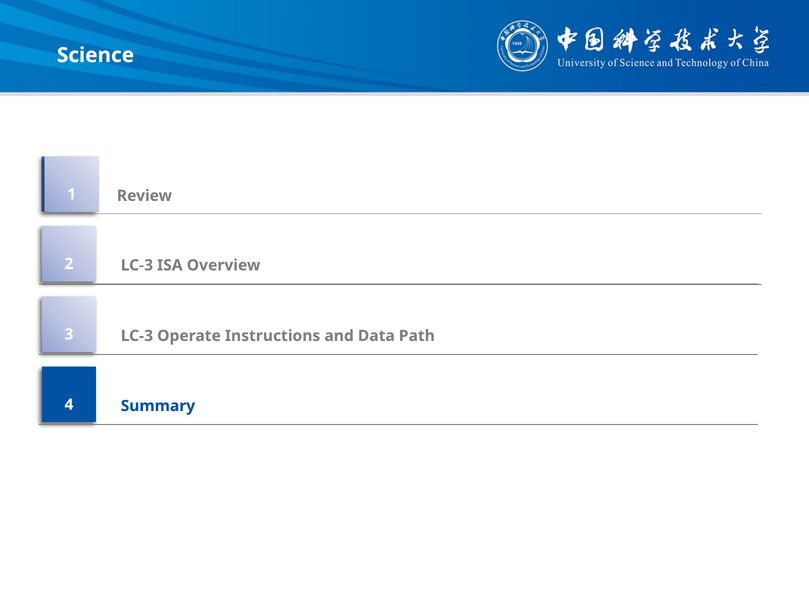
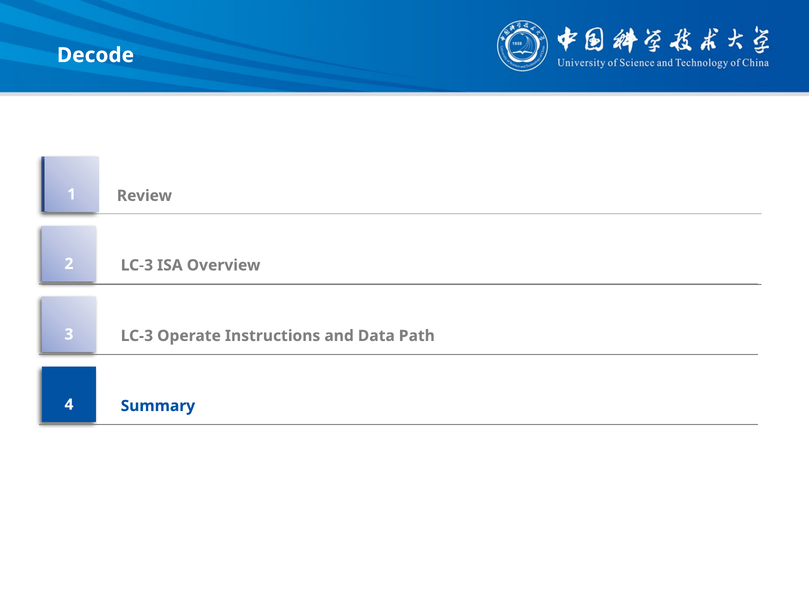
Science: Science -> Decode (95, 55)
